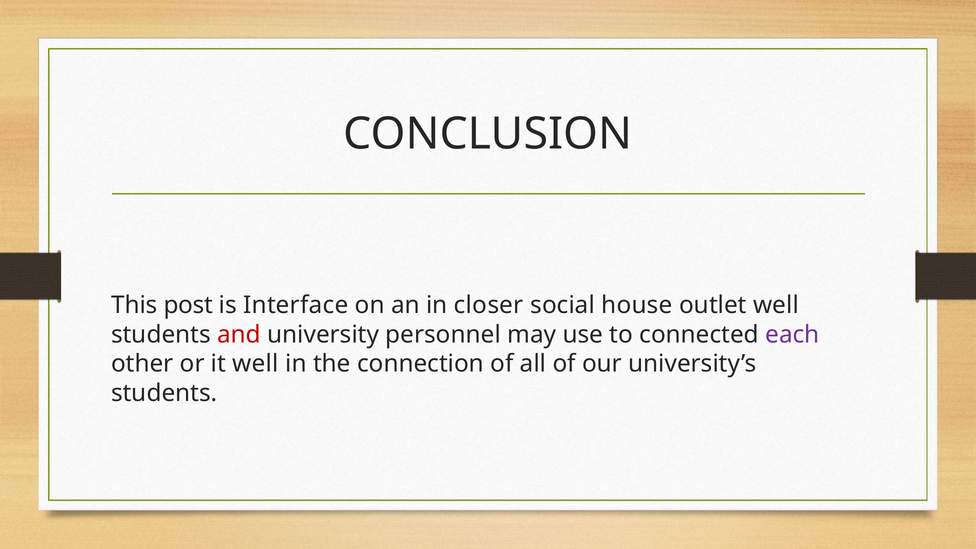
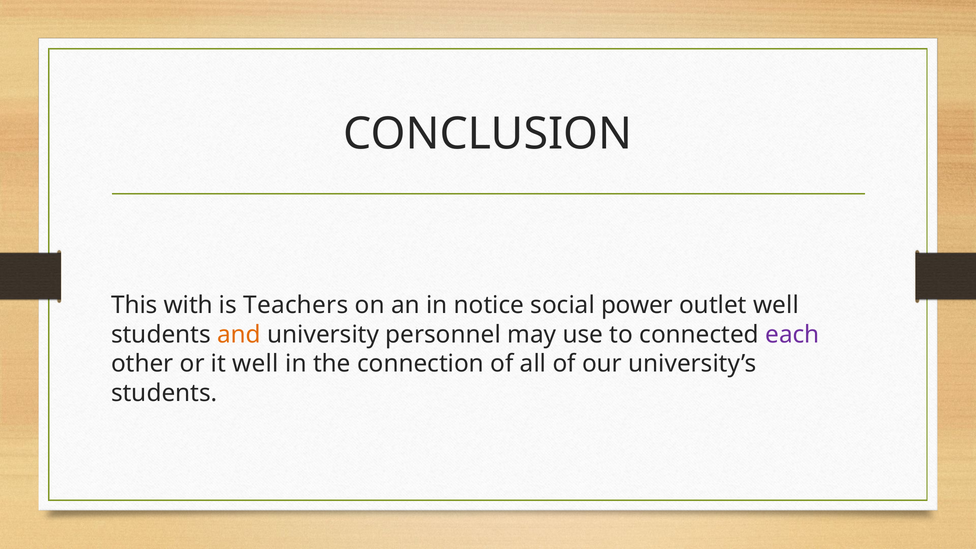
post: post -> with (188, 305)
Interface: Interface -> Teachers (296, 305)
closer: closer -> notice (489, 305)
house: house -> power (637, 305)
and colour: red -> orange (239, 335)
